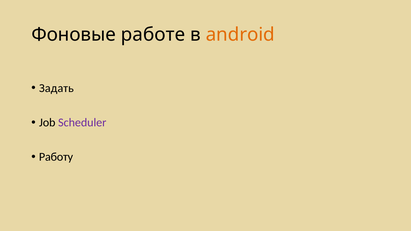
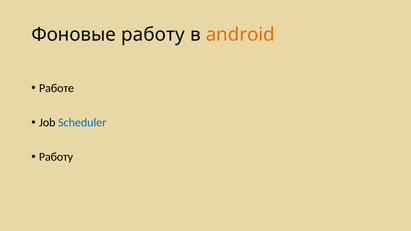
Фоновые работе: работе -> работу (153, 35)
Задать: Задать -> Работе (57, 88)
Scheduler colour: purple -> blue (82, 123)
